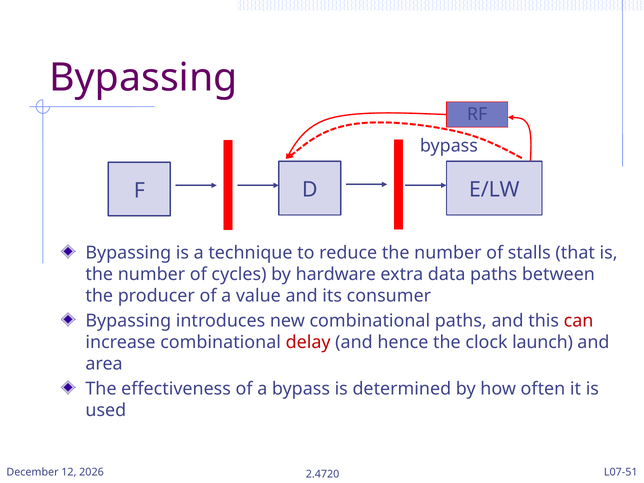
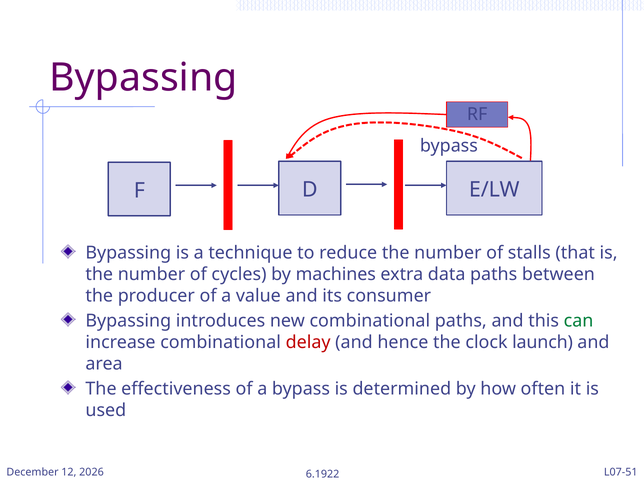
hardware: hardware -> machines (336, 274)
can colour: red -> green (579, 321)
2.4720: 2.4720 -> 6.1922 (323, 474)
